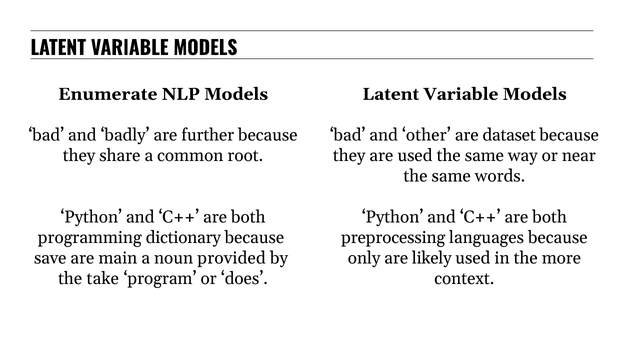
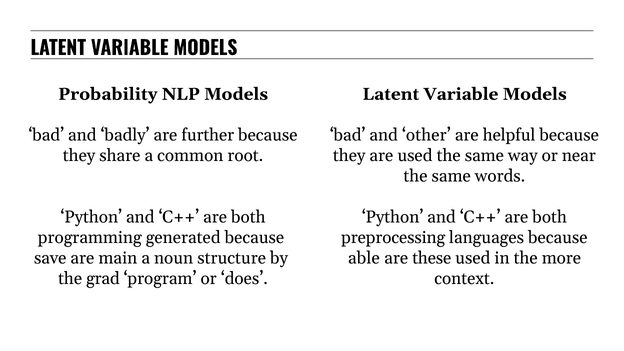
Enumerate: Enumerate -> Probability (108, 94)
dataset: dataset -> helpful (509, 135)
dictionary: dictionary -> generated (183, 237)
provided: provided -> structure (232, 258)
only: only -> able (364, 258)
likely: likely -> these (432, 258)
take: take -> grad (103, 278)
